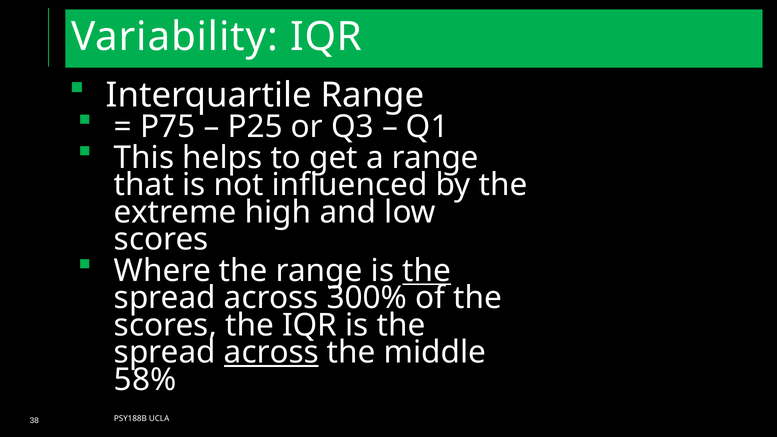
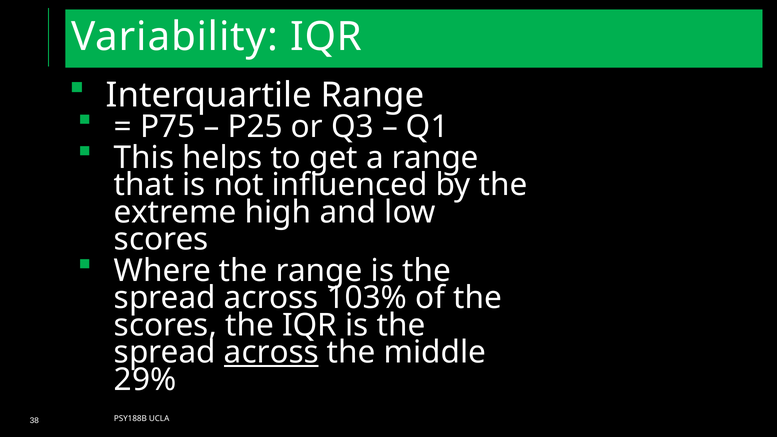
the underline: present -> none (427, 271)
300%: 300% -> 103% (367, 298)
58%: 58% -> 29% (145, 380)
